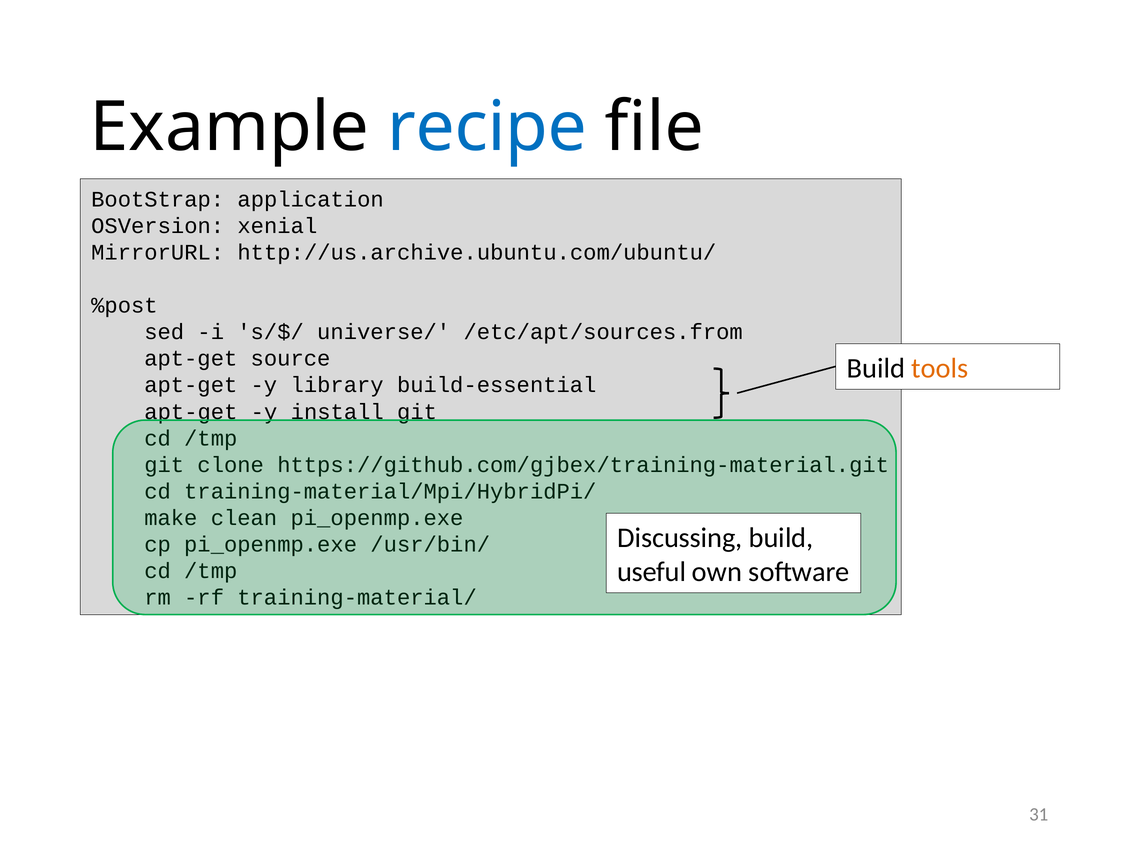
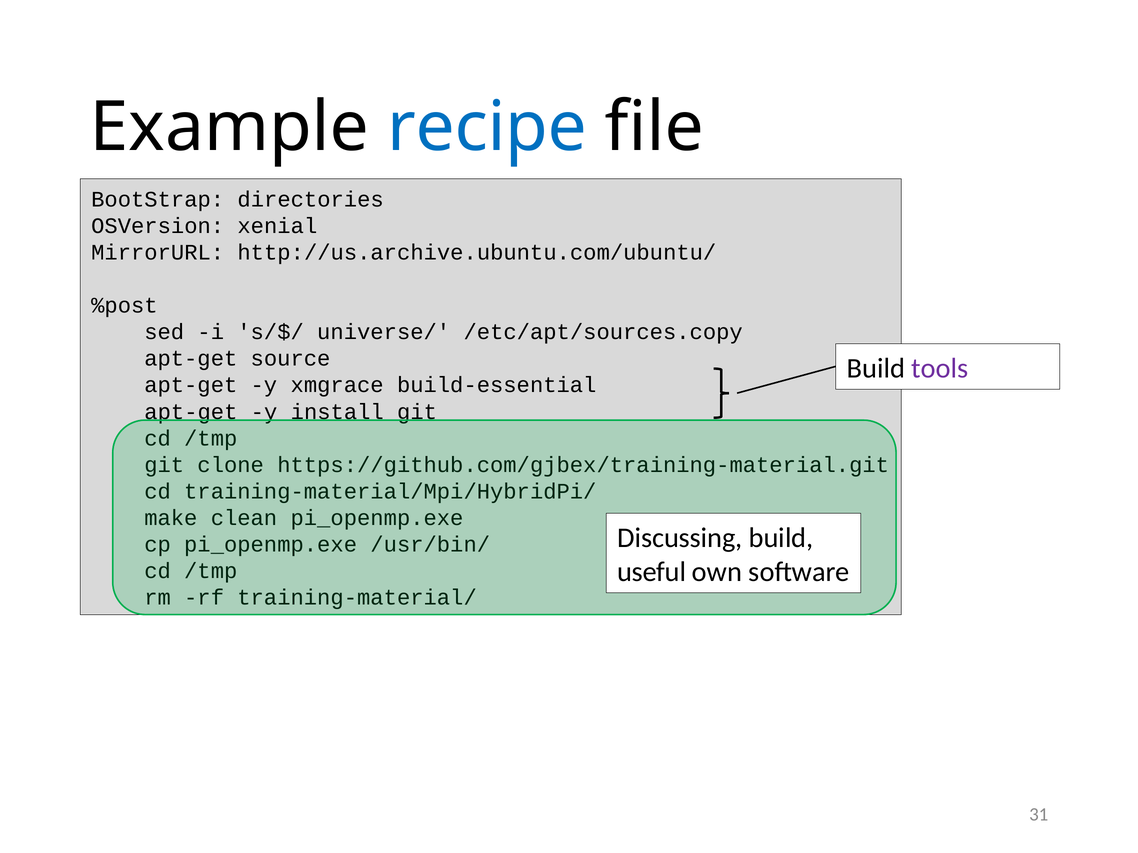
application: application -> directories (311, 199)
/etc/apt/sources.from: /etc/apt/sources.from -> /etc/apt/sources.copy (603, 332)
tools colour: orange -> purple (940, 369)
library: library -> xmgrace (337, 385)
